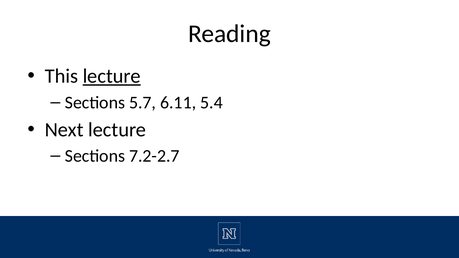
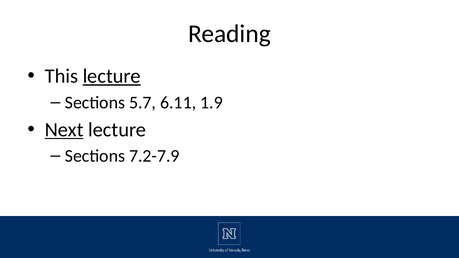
5.4: 5.4 -> 1.9 (211, 103)
Next underline: none -> present (64, 130)
7.2-2.7: 7.2-2.7 -> 7.2-7.9 (154, 156)
